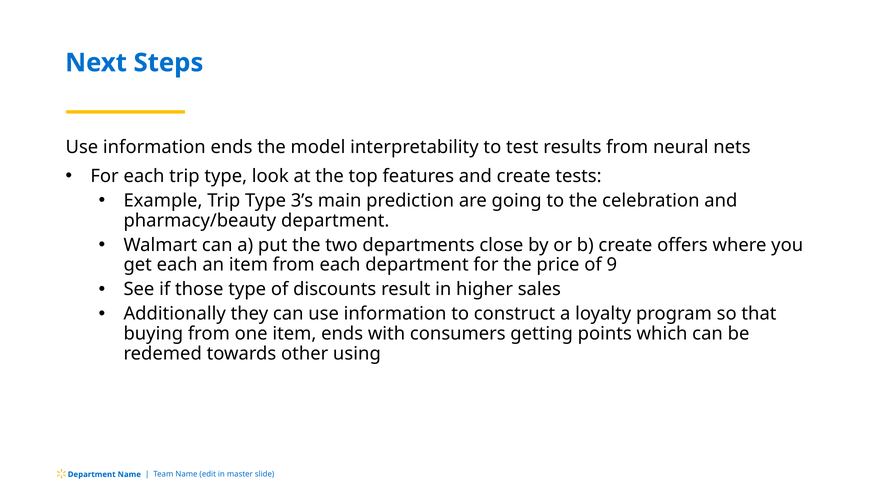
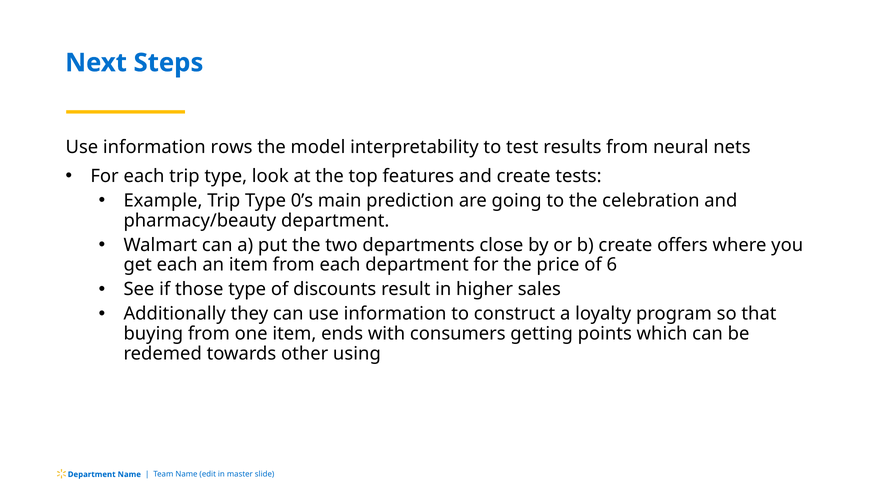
information ends: ends -> rows (232, 147)
3’s: 3’s -> 0’s (302, 200)
9: 9 -> 6 (612, 265)
